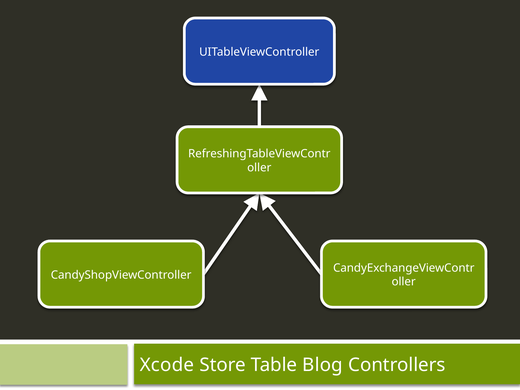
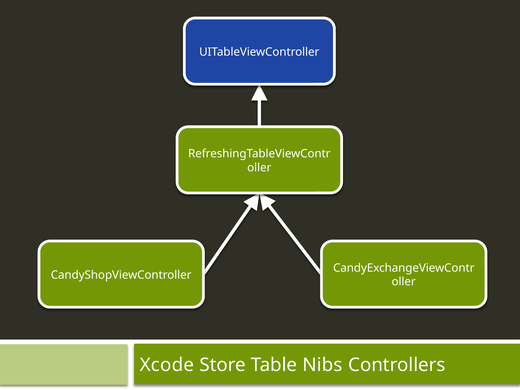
Blog: Blog -> Nibs (323, 365)
